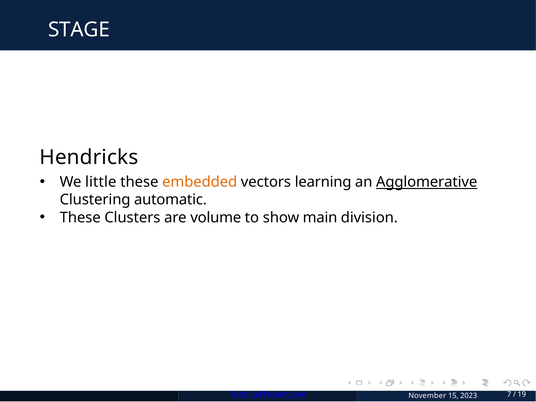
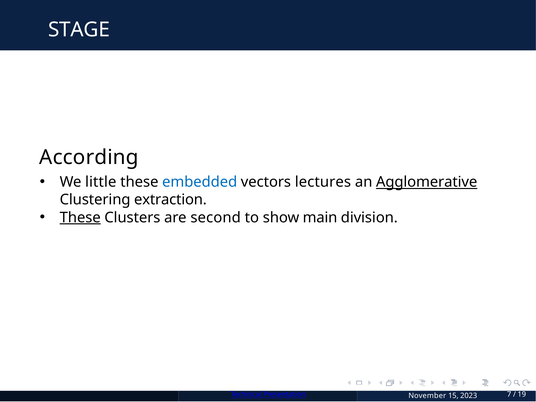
Hendricks: Hendricks -> According (89, 157)
embedded colour: orange -> blue (200, 182)
learning: learning -> lectures (323, 182)
automatic: automatic -> extraction (170, 200)
These underline: none -> present (80, 218)
volume: volume -> second (216, 218)
